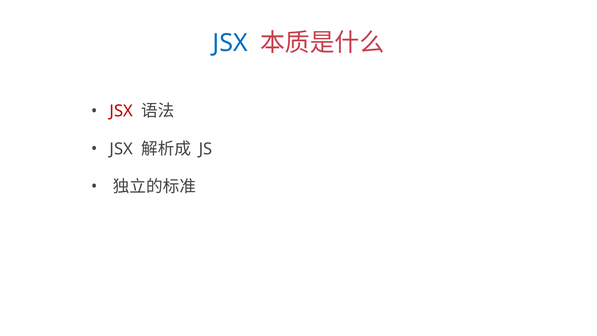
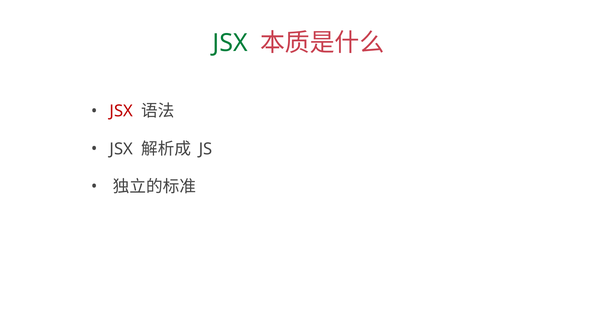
JSX colour: blue -> green (230, 43)
